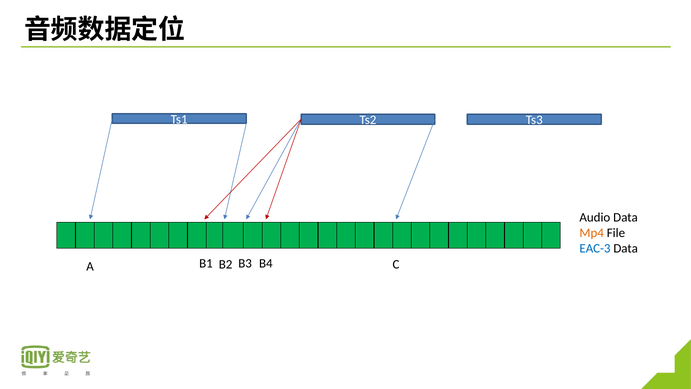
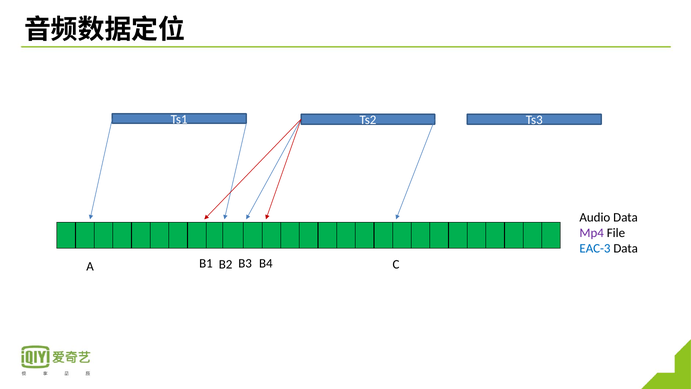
Mp4 colour: orange -> purple (592, 233)
